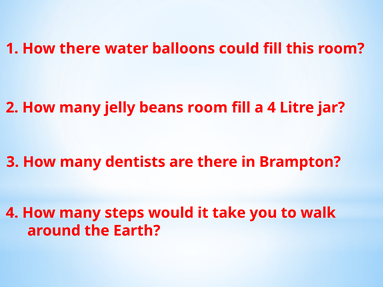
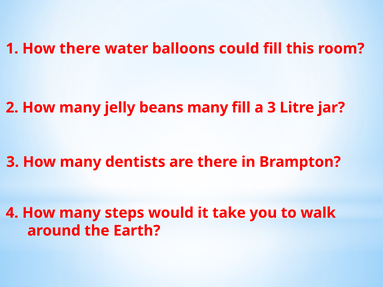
beans room: room -> many (208, 108)
a 4: 4 -> 3 (272, 108)
